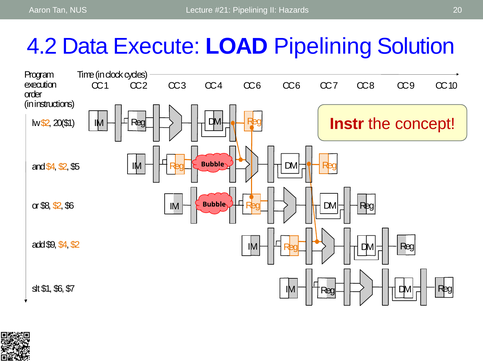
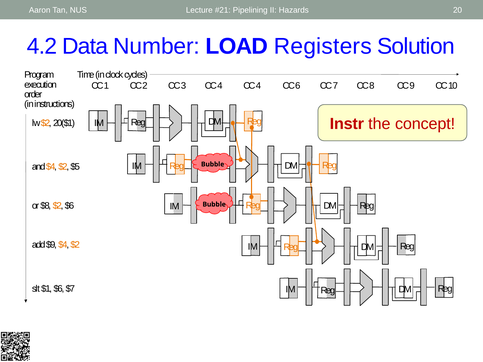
Execute: Execute -> Number (157, 46)
LOAD Pipelining: Pipelining -> Registers (323, 46)
6: 6 -> 4 (258, 86)
